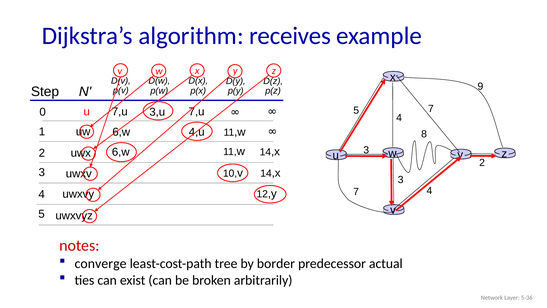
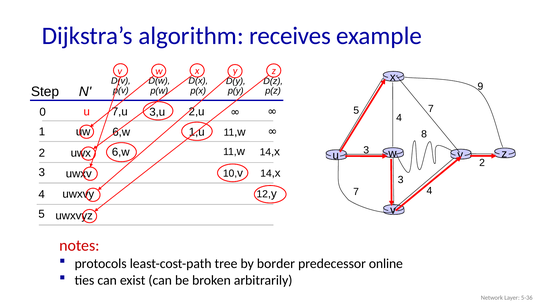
3,u 7,u: 7,u -> 2,u (197, 112)
4,u: 4,u -> 1,u (197, 132)
converge: converge -> protocols (101, 263)
actual: actual -> online (386, 263)
